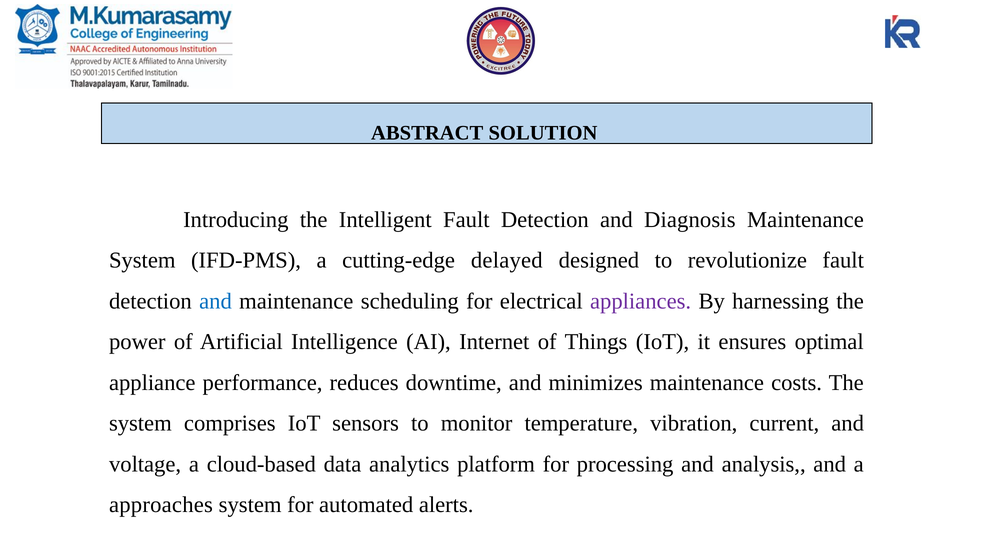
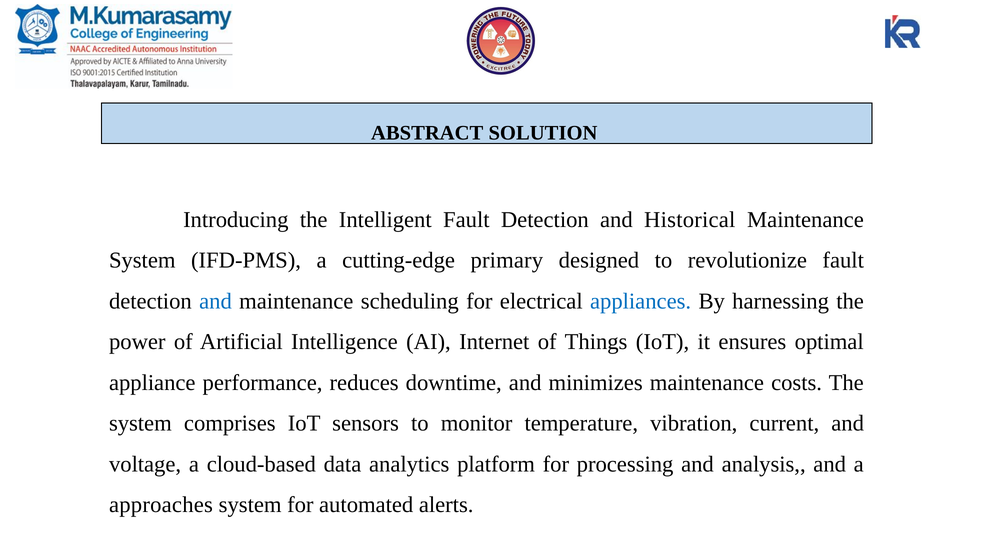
Diagnosis: Diagnosis -> Historical (690, 220)
delayed: delayed -> primary (507, 260)
appliances colour: purple -> blue (641, 301)
